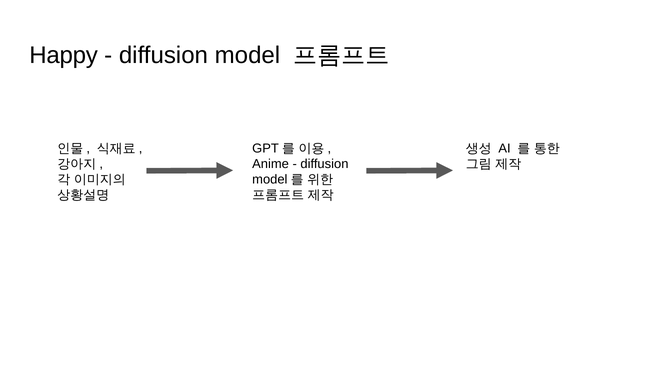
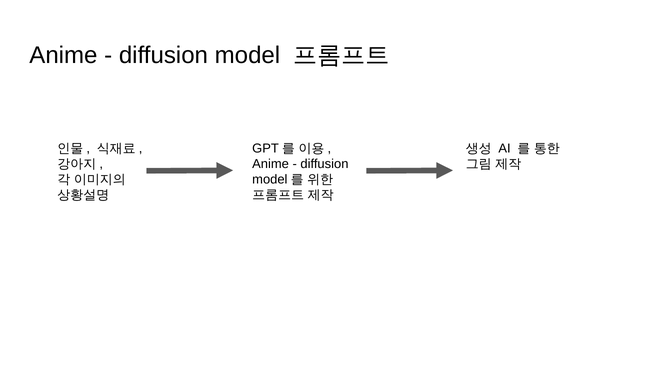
Happy: Happy -> Anime (63, 55)
